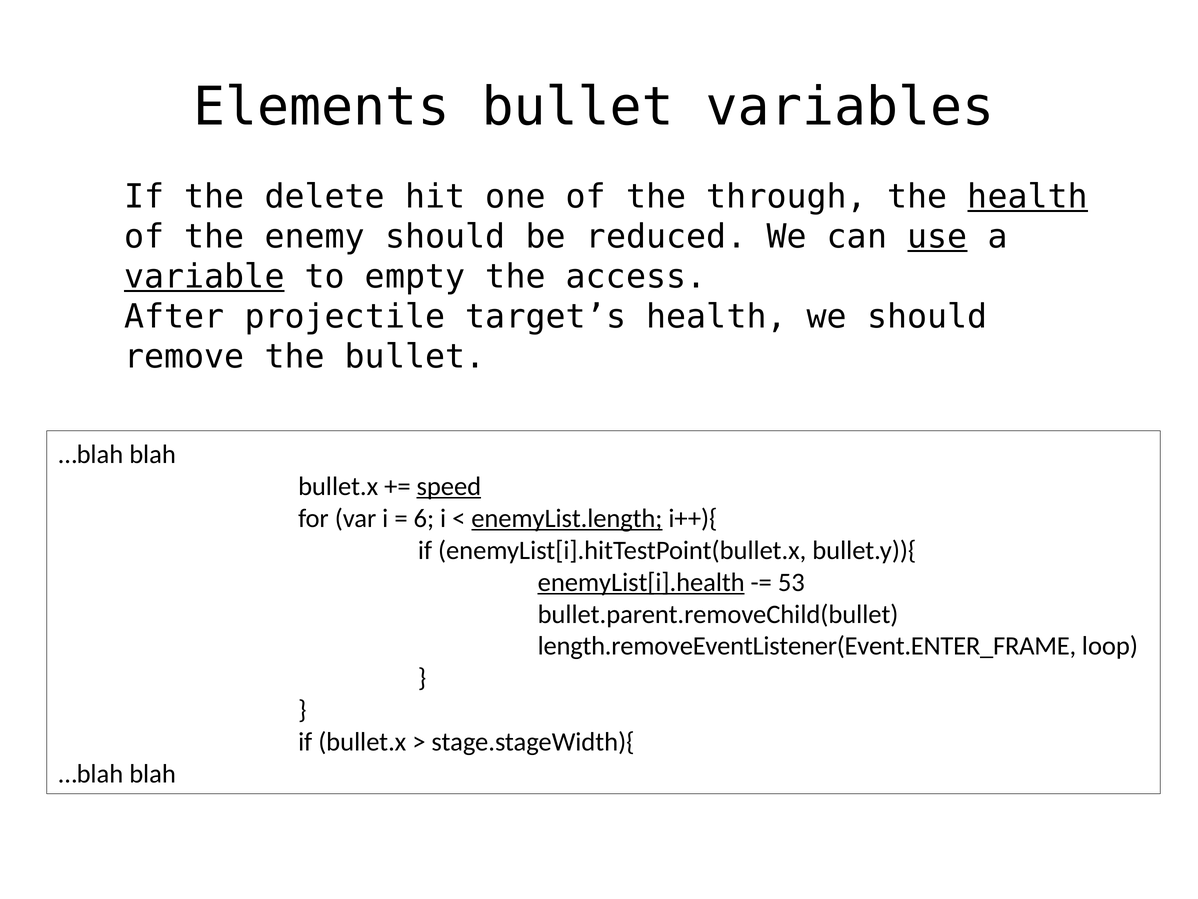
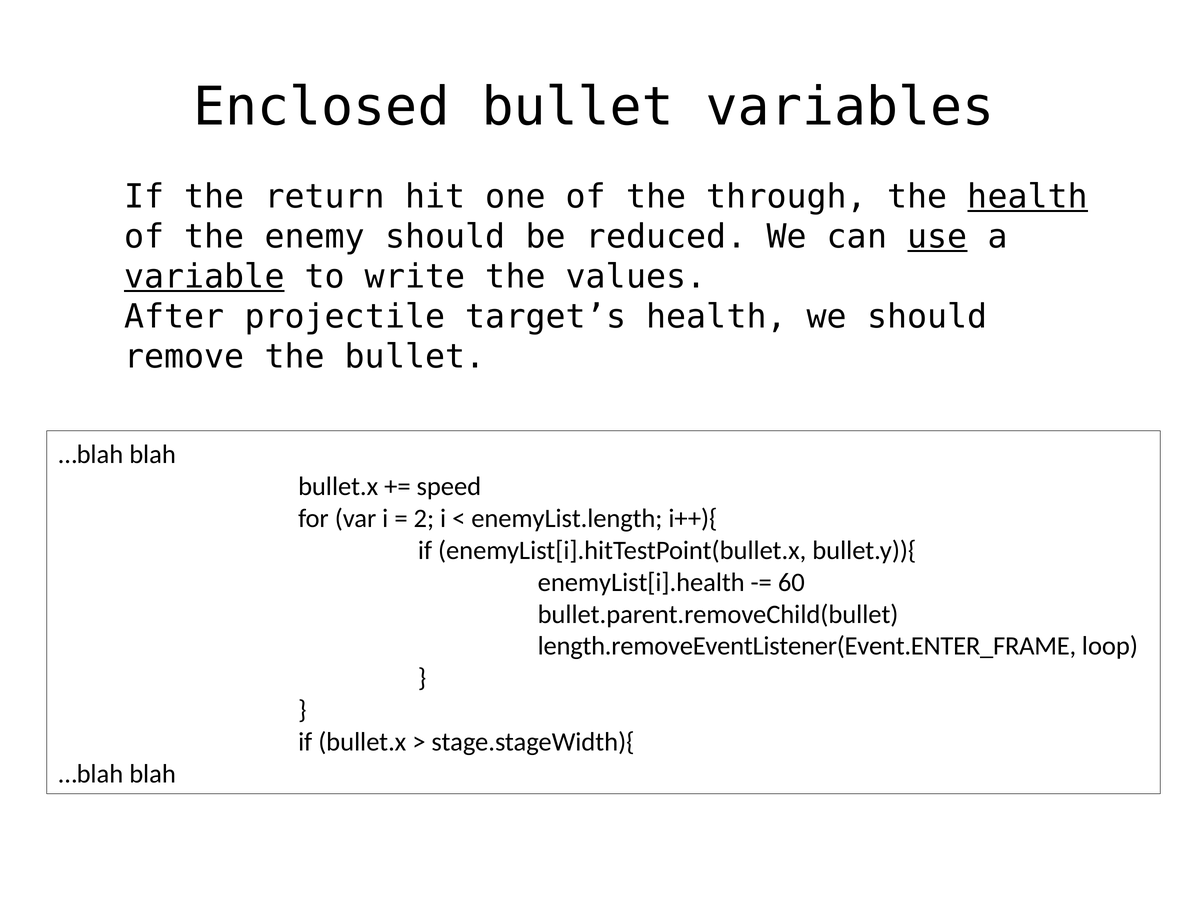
Elements: Elements -> Enclosed (321, 107)
delete: delete -> return (325, 197)
empty: empty -> write (415, 277)
access: access -> values (636, 277)
speed underline: present -> none (449, 486)
6: 6 -> 2 (424, 518)
enemyList.length underline: present -> none (567, 518)
enemyList[i].health underline: present -> none (641, 582)
53: 53 -> 60 (791, 582)
